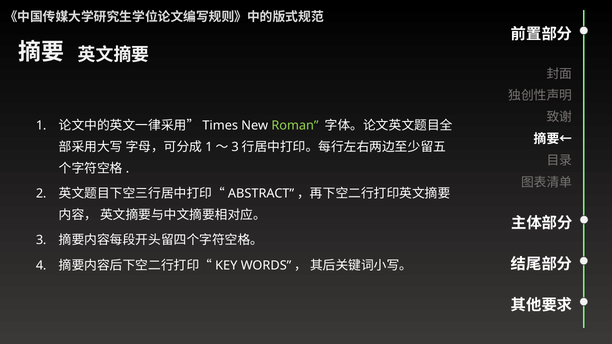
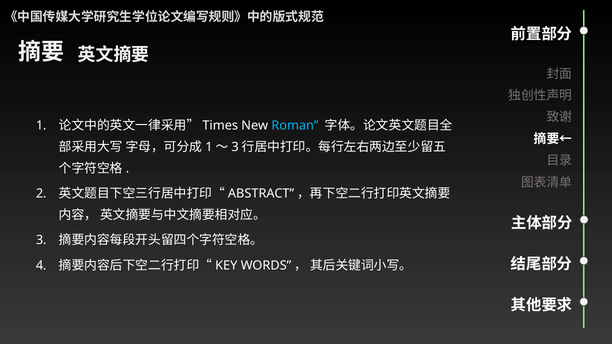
Roman colour: light green -> light blue (295, 126)
